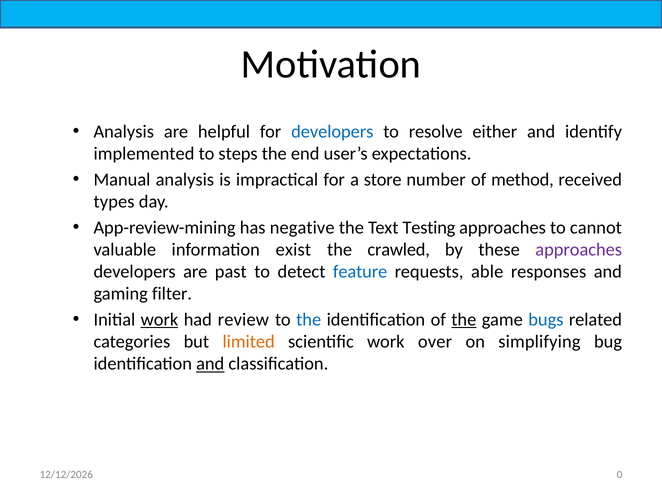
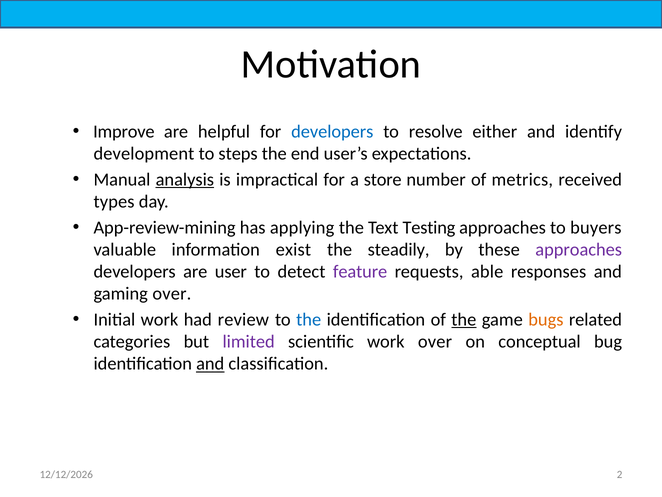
Analysis: Analysis -> Improve (124, 132)
implemented: implemented -> development (144, 154)
analysis underline: none -> present (185, 179)
method: method -> metrics (522, 179)
negative: negative -> applying (302, 227)
cannot: cannot -> buyers (596, 227)
crawled: crawled -> steadily (399, 249)
past: past -> user (231, 271)
feature colour: blue -> purple (360, 271)
gaming filter: filter -> over (172, 294)
work underline: present -> none (160, 319)
bugs colour: blue -> orange (546, 319)
limited colour: orange -> purple (249, 341)
simplifying: simplifying -> conceptual (540, 341)
0: 0 -> 2 (620, 474)
